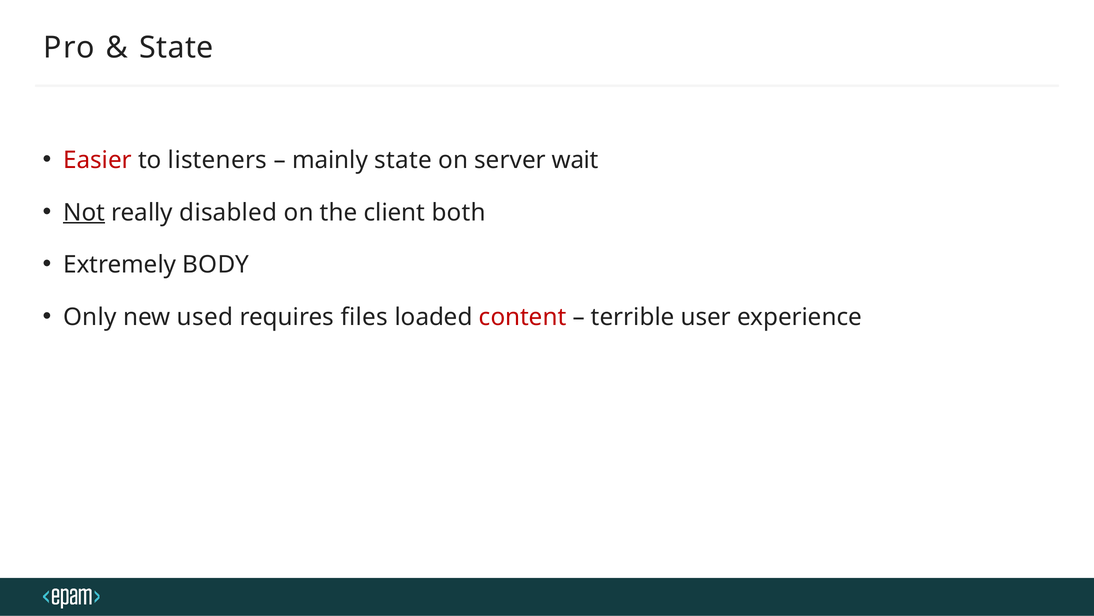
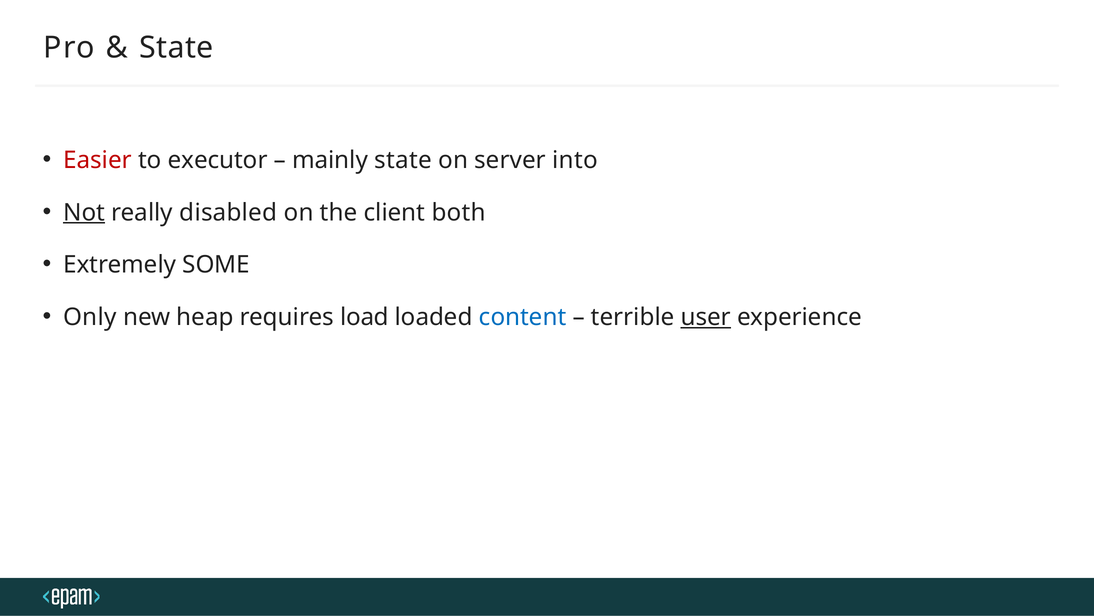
listeners: listeners -> executor (218, 160)
wait: wait -> into (575, 160)
BODY: BODY -> SOME (216, 265)
used: used -> heap (205, 317)
files: files -> load (364, 317)
content colour: red -> blue (523, 317)
user underline: none -> present (706, 317)
